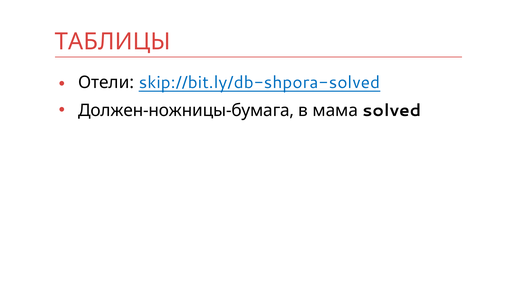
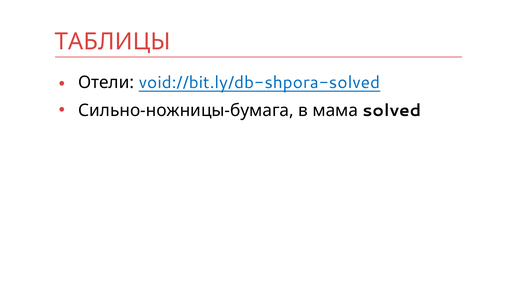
skip://bit.ly/db-shpora-solved: skip://bit.ly/db-shpora-solved -> void://bit.ly/db-shpora-solved (259, 83)
Должен-ножницы-бумага: Должен-ножницы-бумага -> Сильно-ножницы-бумага (186, 110)
